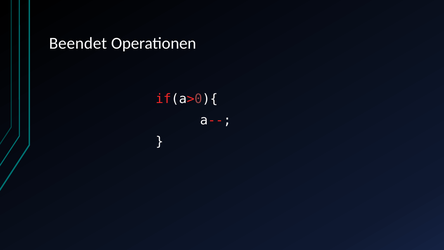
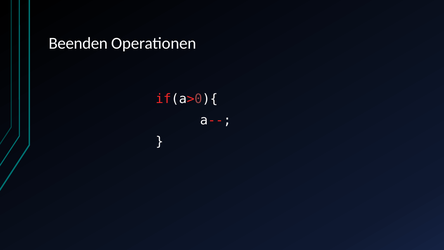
Beendet: Beendet -> Beenden (78, 43)
